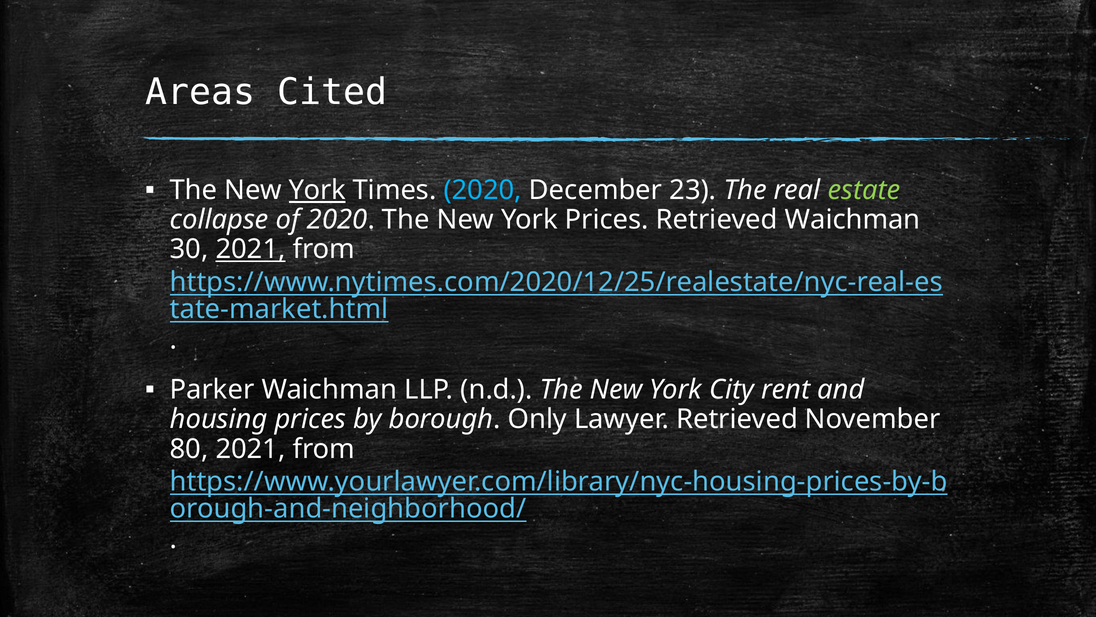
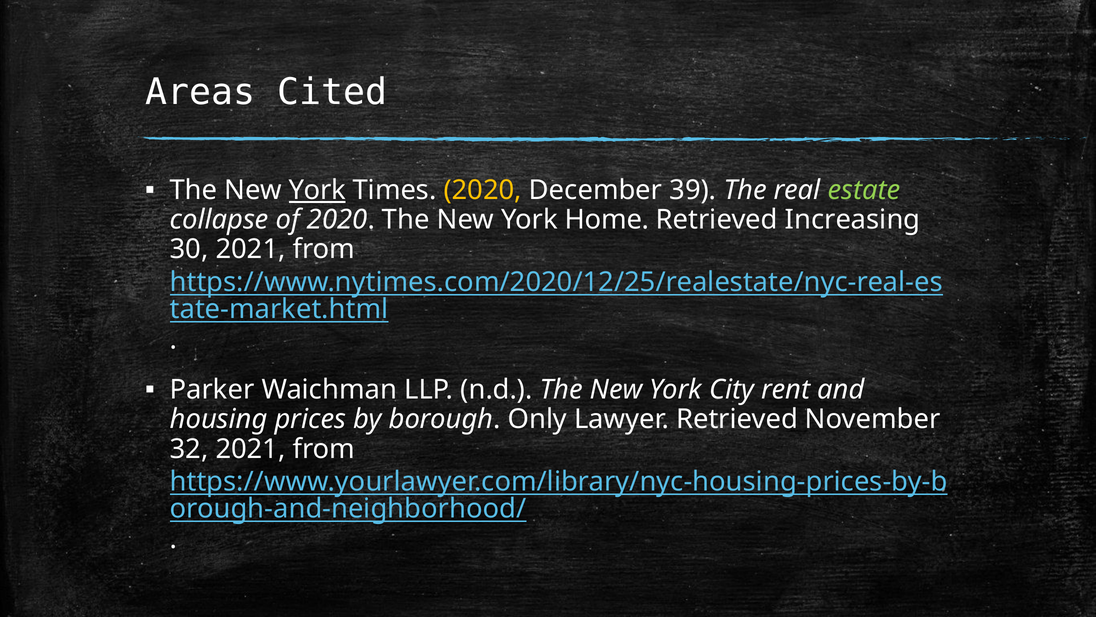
2020 colour: light blue -> yellow (483, 190)
23: 23 -> 39 (693, 190)
York Prices: Prices -> Home (607, 220)
Retrieved Waichman: Waichman -> Increasing (853, 220)
2021 underline: present -> none (251, 249)
80: 80 -> 32 (189, 449)
